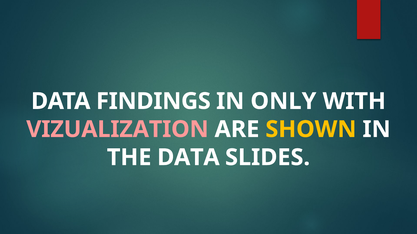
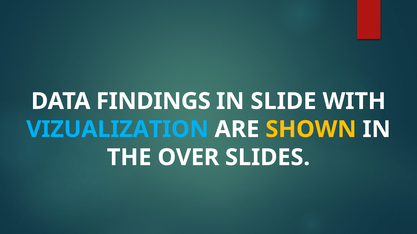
ONLY: ONLY -> SLIDE (283, 101)
VIZUALIZATION colour: pink -> light blue (117, 130)
THE DATA: DATA -> OVER (188, 158)
